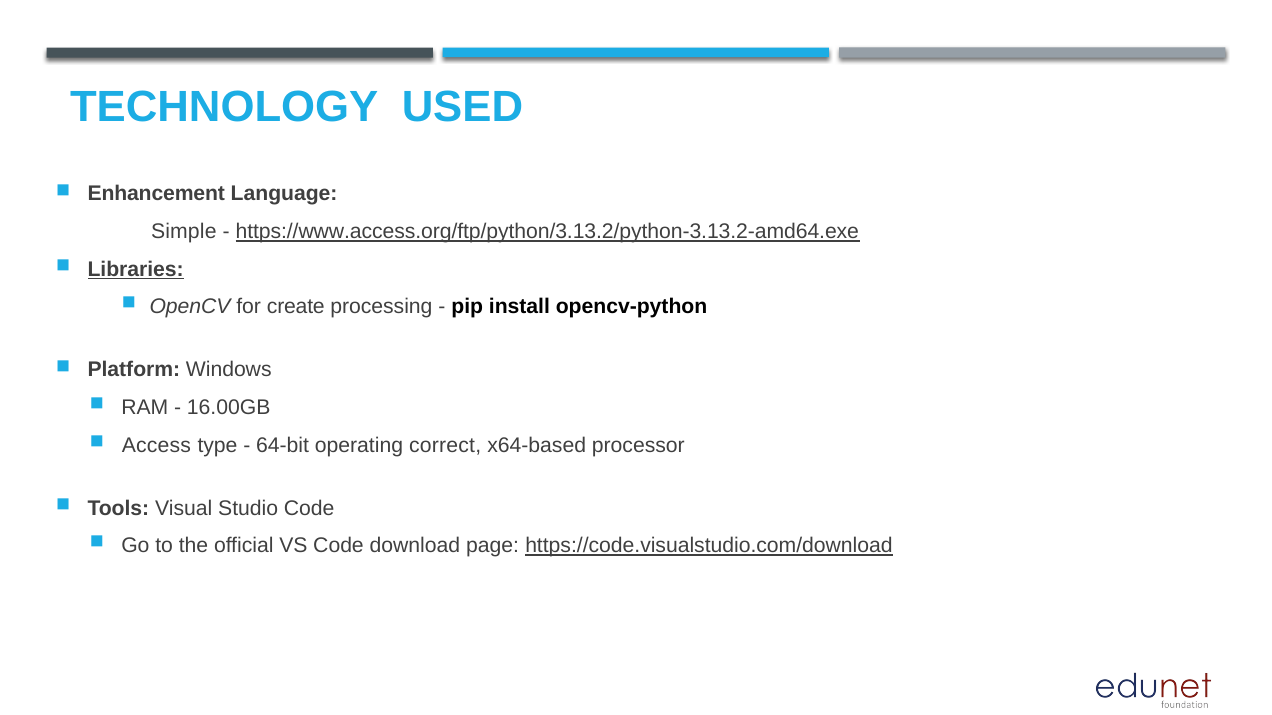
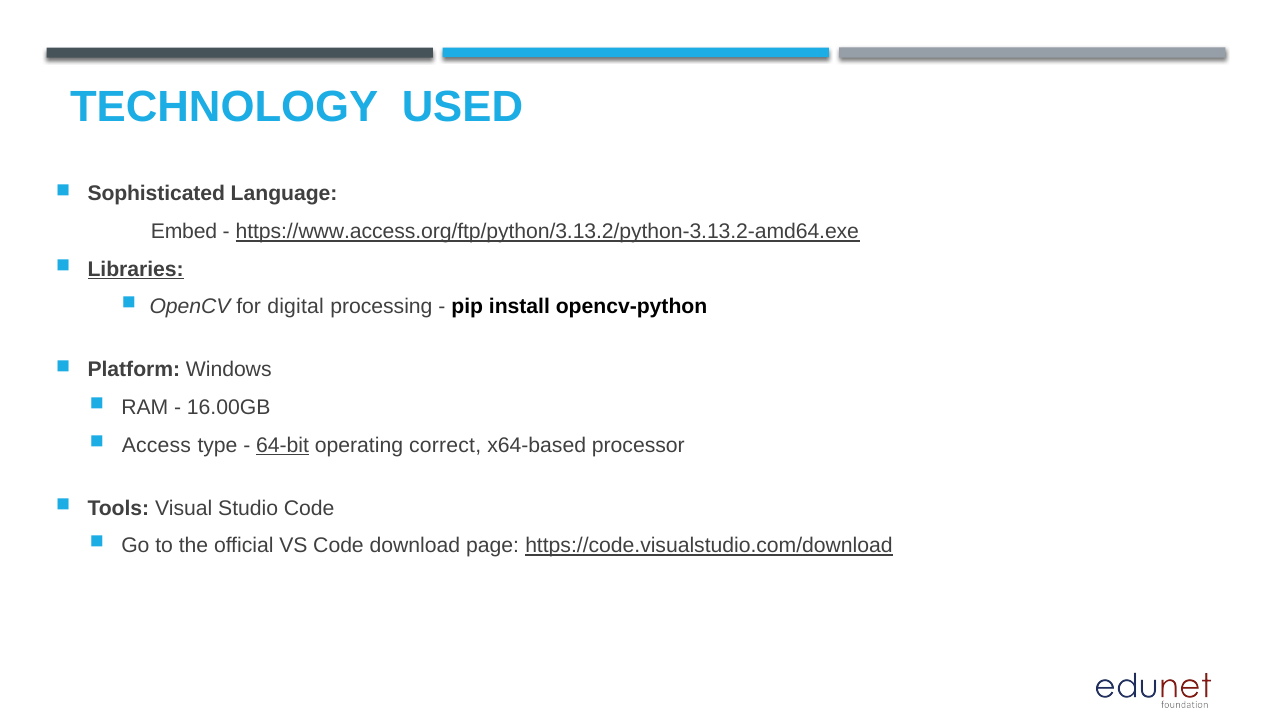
Enhancement: Enhancement -> Sophisticated (156, 194)
Simple: Simple -> Embed (184, 232)
create: create -> digital (296, 307)
64-bit underline: none -> present (283, 445)
